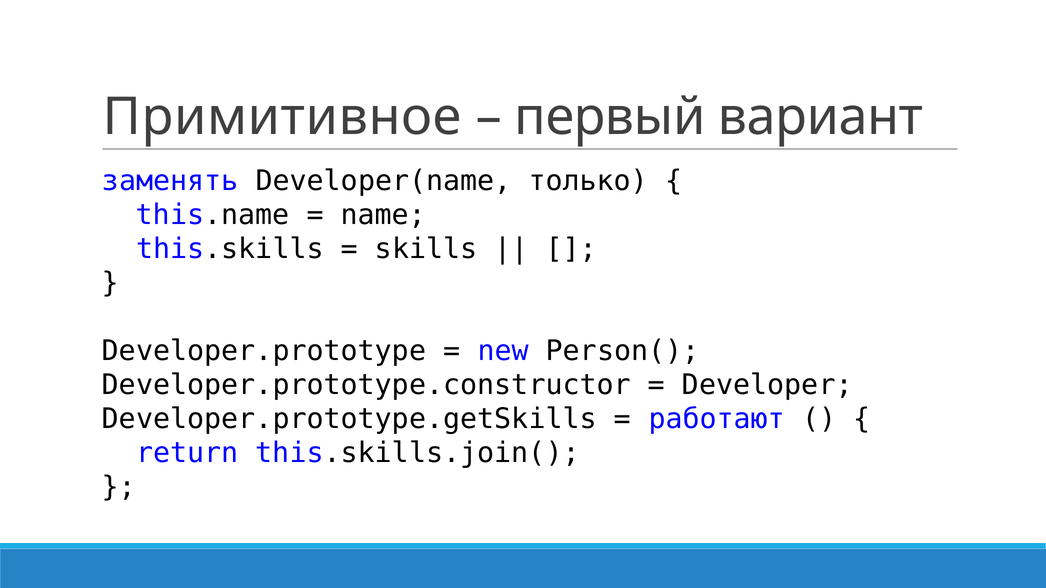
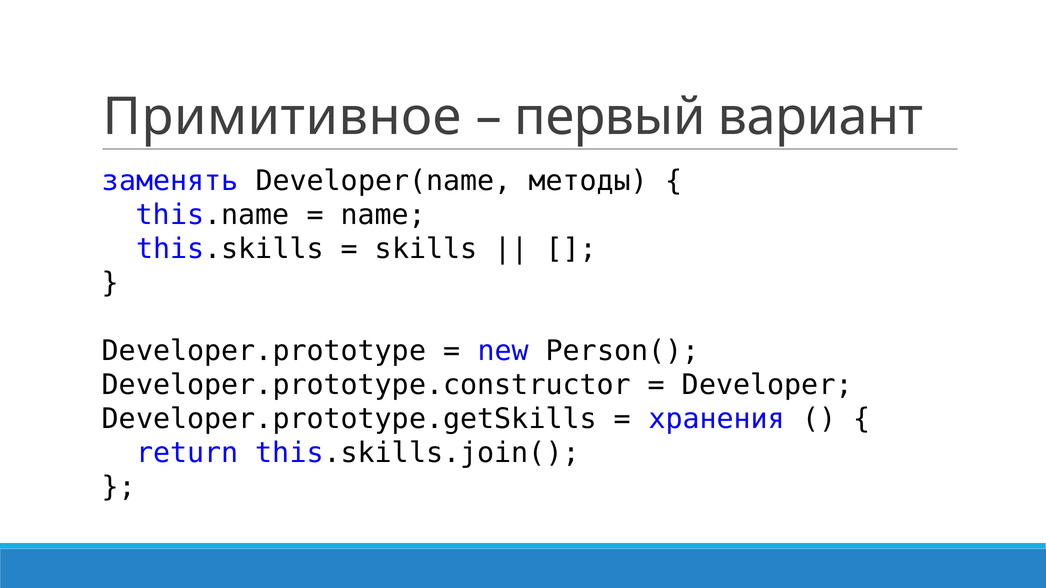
только: только -> методы (588, 181)
работают: работают -> хранения (717, 419)
